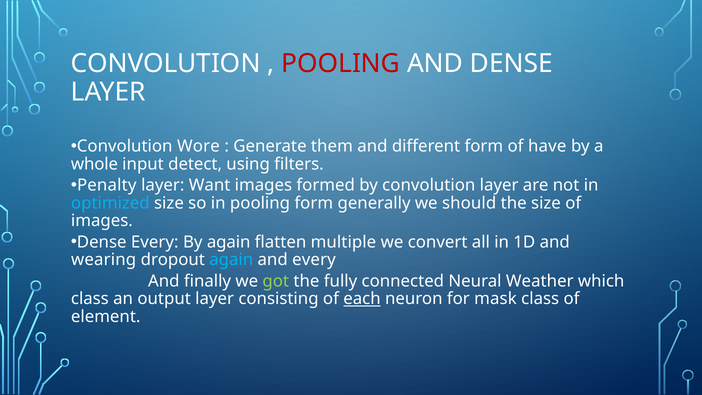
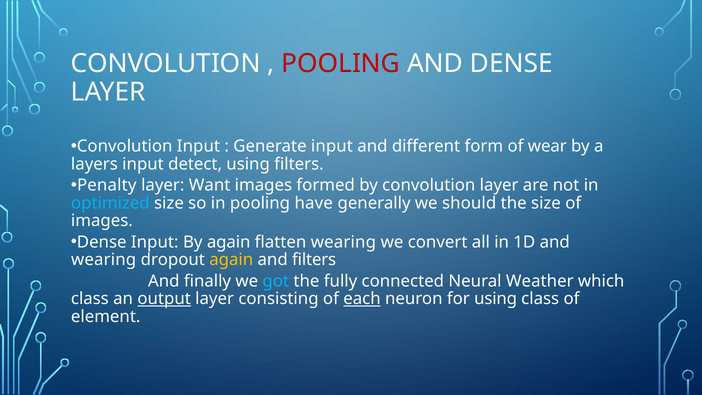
Convolution Wore: Wore -> Input (198, 146)
Generate them: them -> input (332, 146)
have: have -> wear (547, 146)
whole: whole -> layers (94, 164)
pooling form: form -> have (314, 203)
Dense Every: Every -> Input (155, 242)
flatten multiple: multiple -> wearing (343, 242)
again colour: light blue -> yellow (231, 260)
and every: every -> filters (314, 260)
got colour: light green -> light blue (276, 281)
output underline: none -> present (164, 299)
for mask: mask -> using (496, 299)
